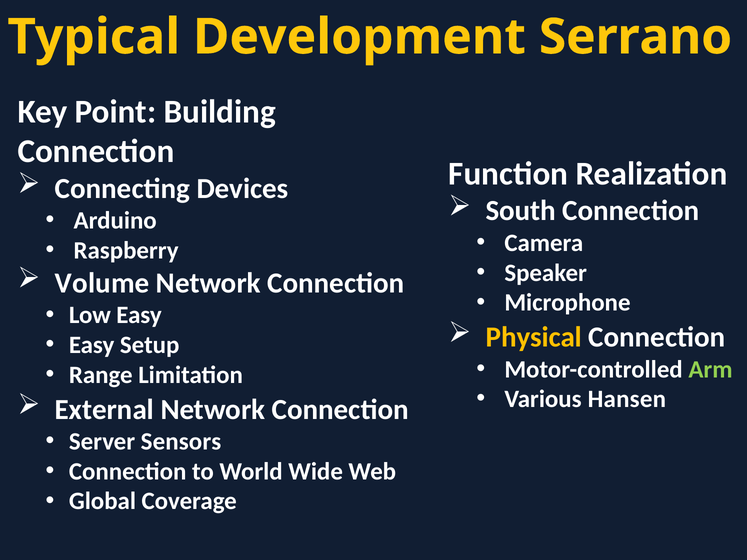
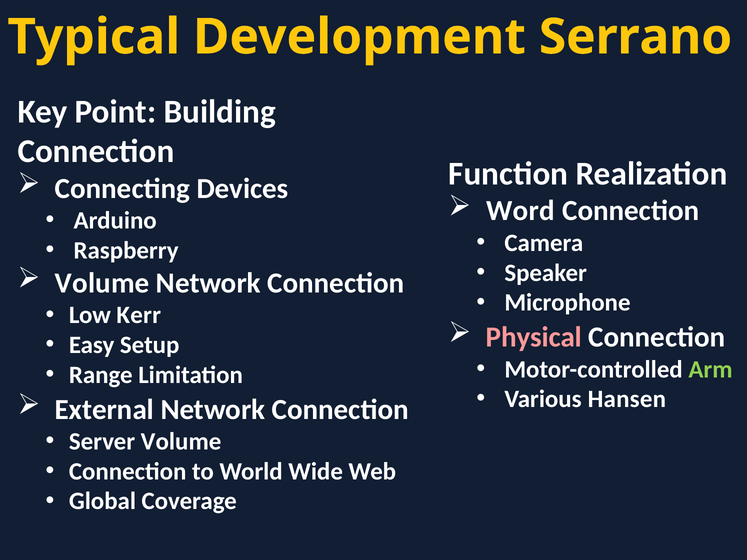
South: South -> Word (521, 211)
Low Easy: Easy -> Kerr (139, 315)
Physical colour: yellow -> pink (534, 337)
Server Sensors: Sensors -> Volume (181, 442)
